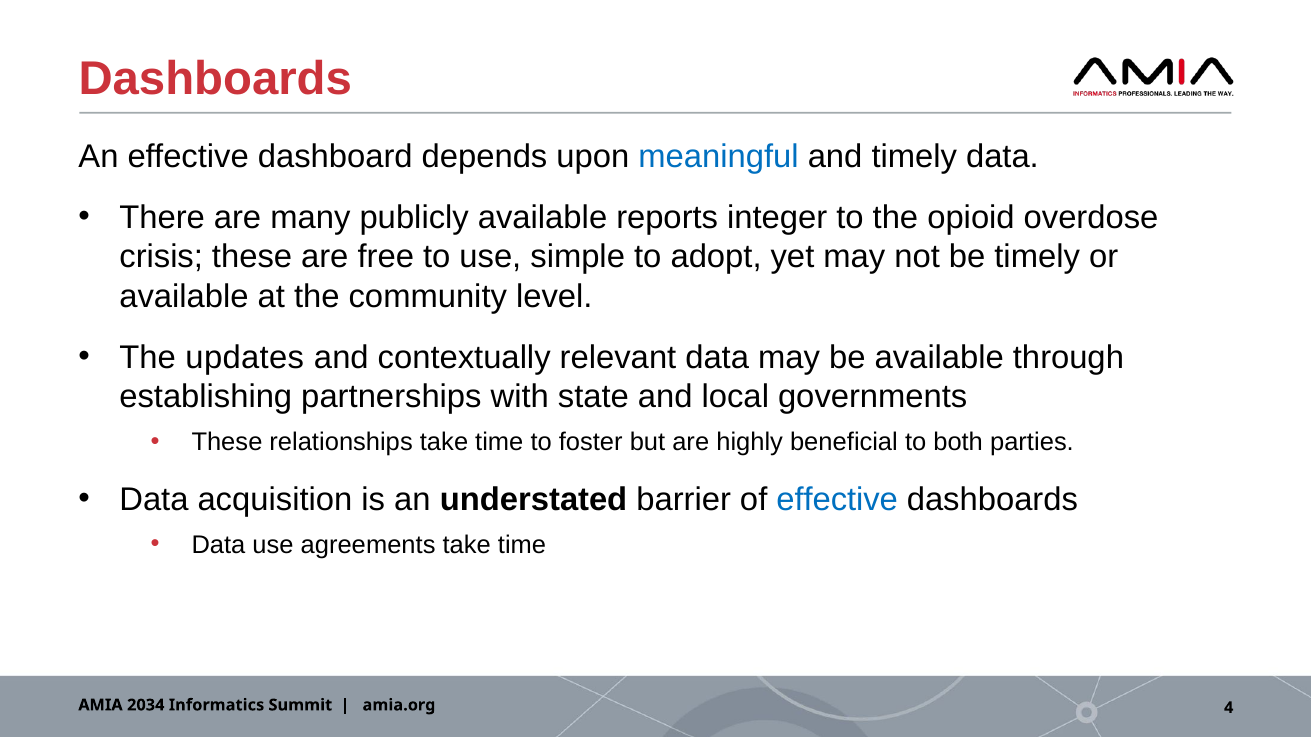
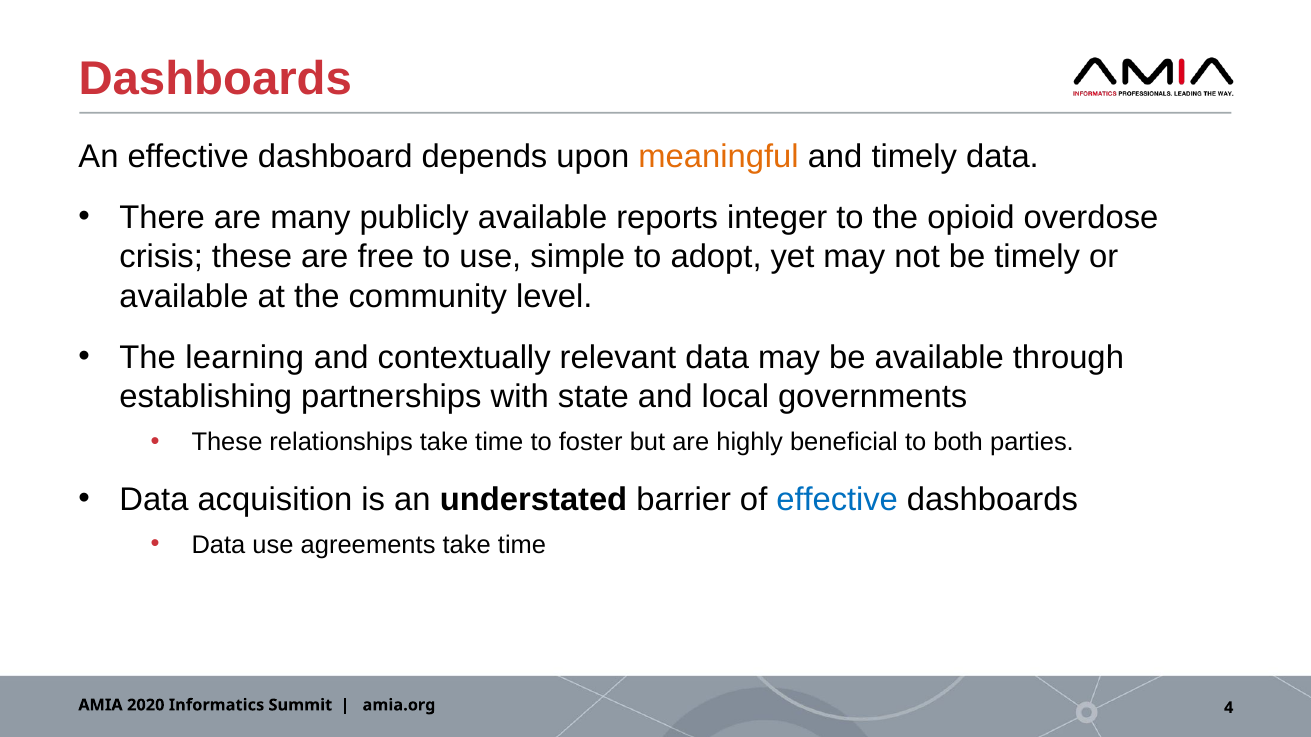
meaningful colour: blue -> orange (719, 157)
updates: updates -> learning (245, 358)
2034: 2034 -> 2020 (146, 705)
